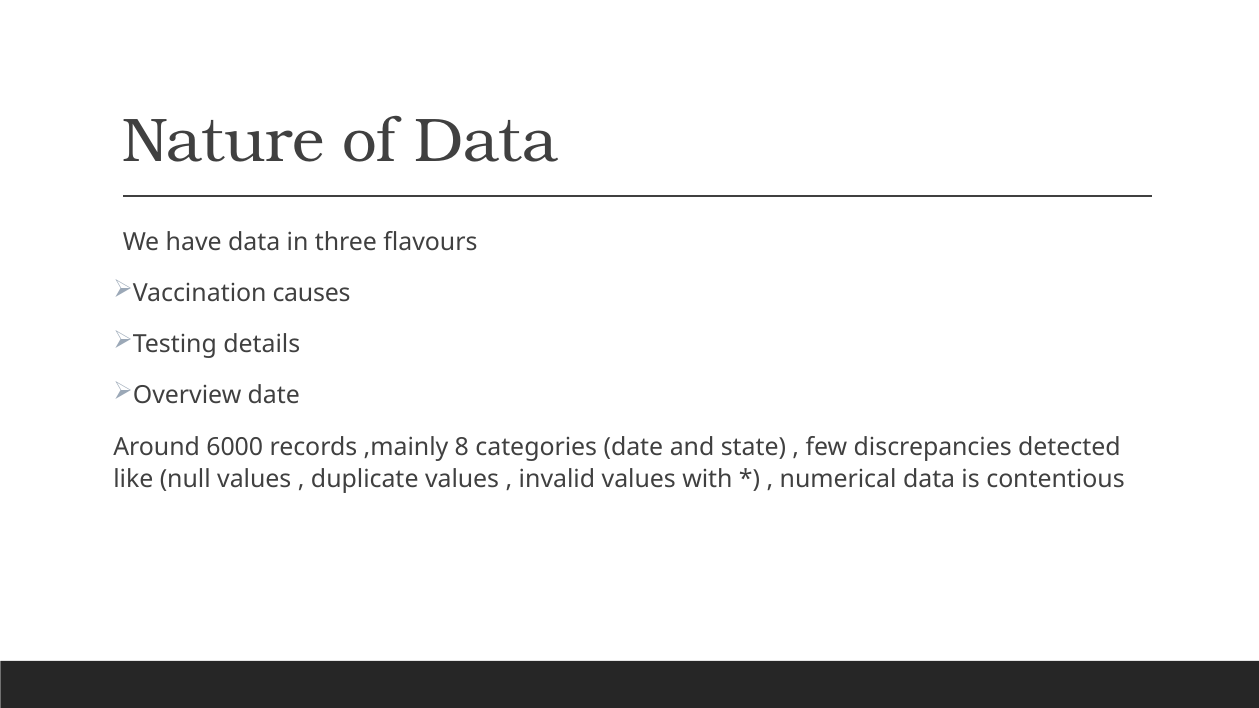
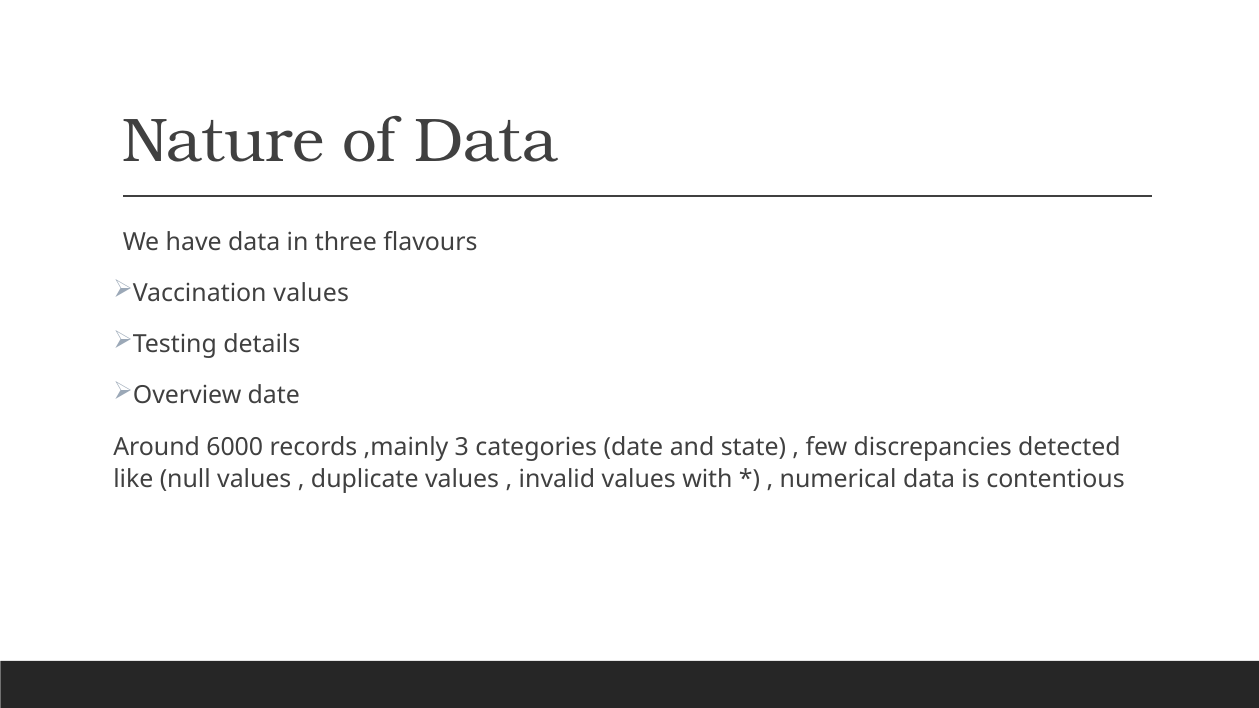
Vaccination causes: causes -> values (311, 293)
8: 8 -> 3 (462, 447)
